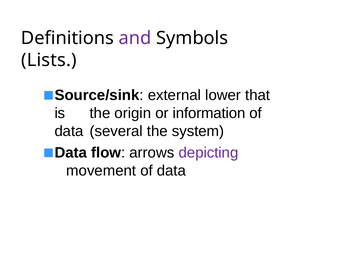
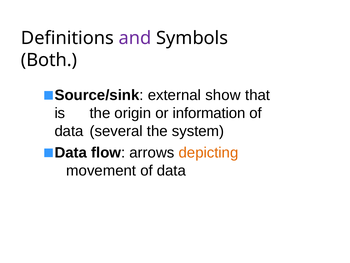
Lists: Lists -> Both (49, 60)
lower: lower -> show (223, 95)
depicting colour: purple -> orange (209, 152)
